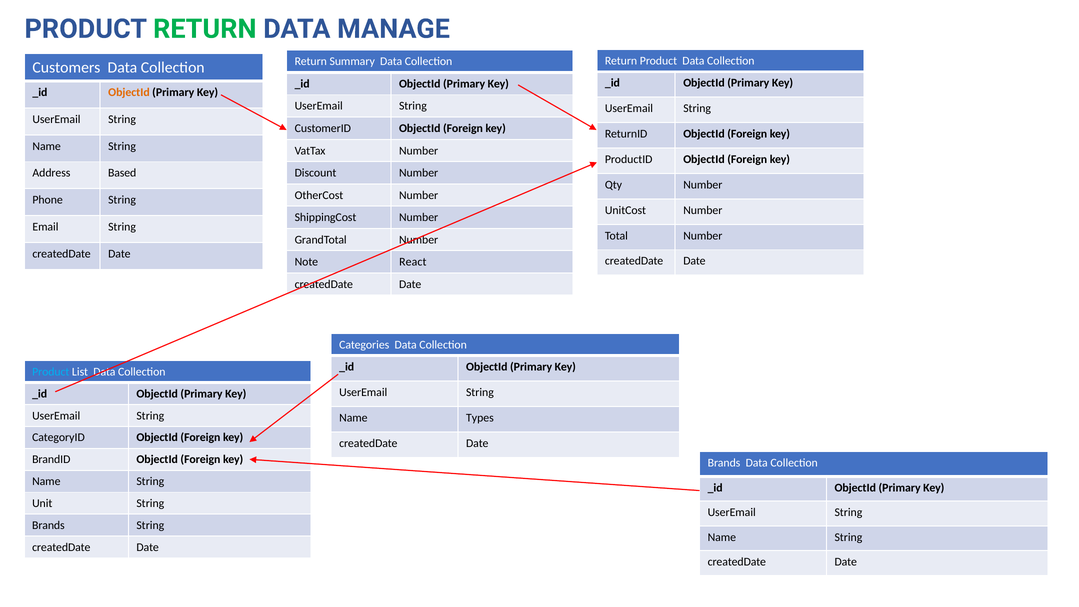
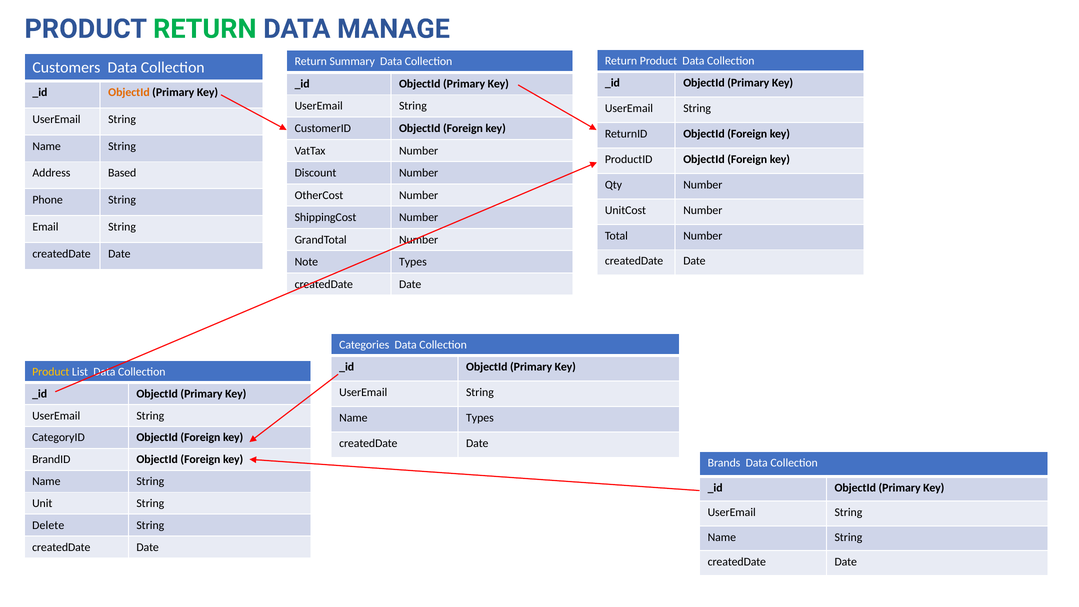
Note React: React -> Types (413, 262)
Product colour: light blue -> yellow (51, 372)
Brands: Brands -> Delete (48, 525)
